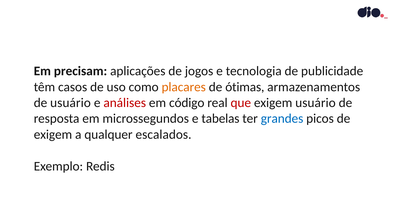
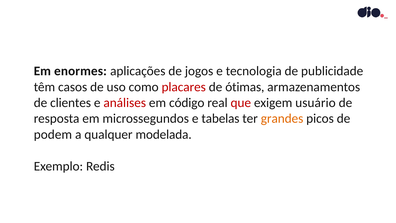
precisam: precisam -> enormes (80, 71)
placares colour: orange -> red (184, 87)
de usuário: usuário -> clientes (71, 103)
grandes colour: blue -> orange (282, 118)
exigem: exigem -> podem (53, 134)
escalados: escalados -> modelada (164, 134)
